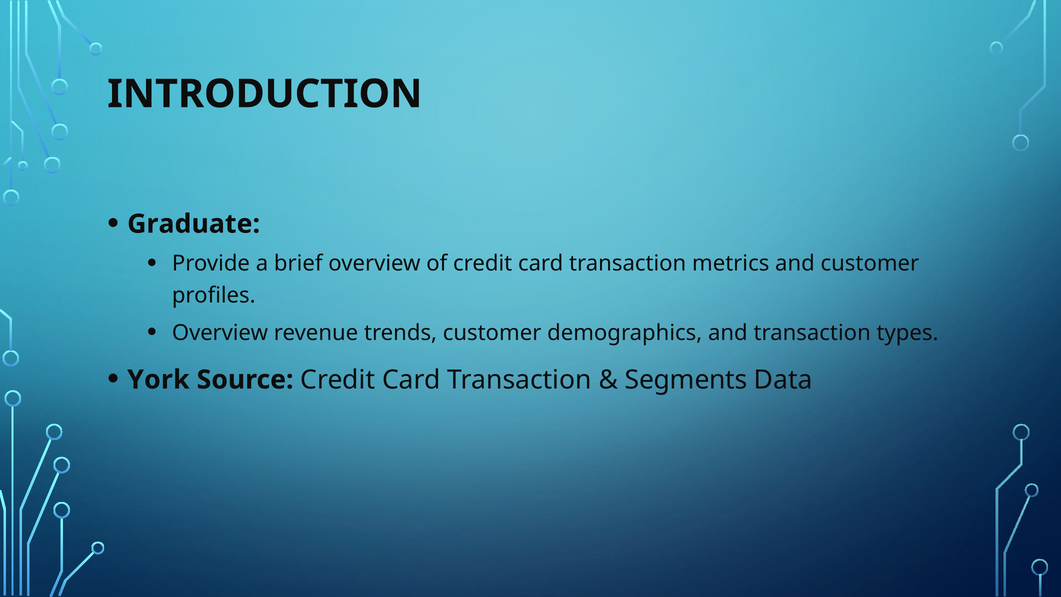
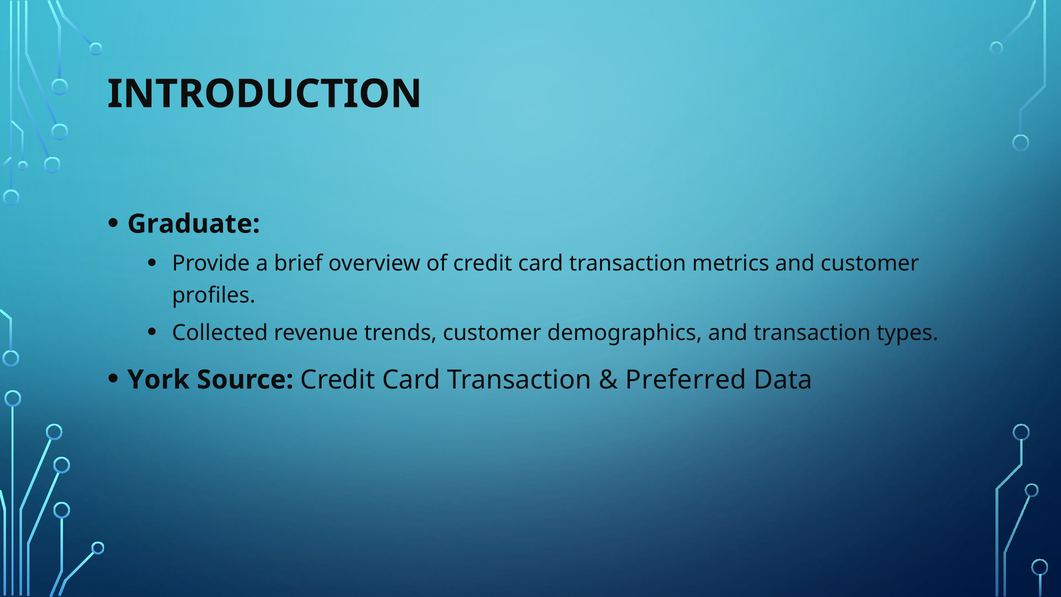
Overview: Overview -> Collected (220, 333)
Segments: Segments -> Preferred (686, 380)
